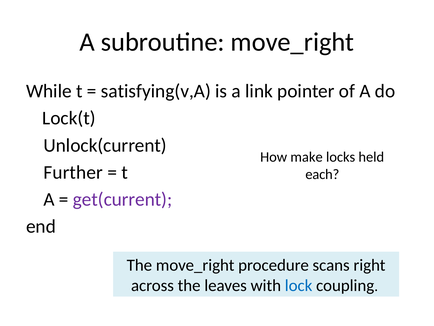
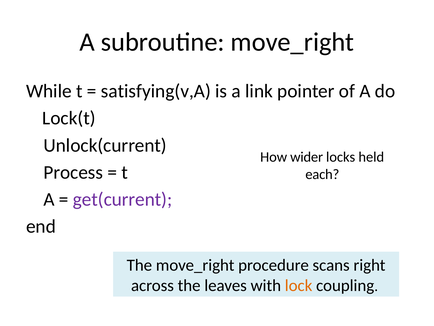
make: make -> wider (307, 157)
Further: Further -> Process (73, 172)
lock colour: blue -> orange (299, 285)
